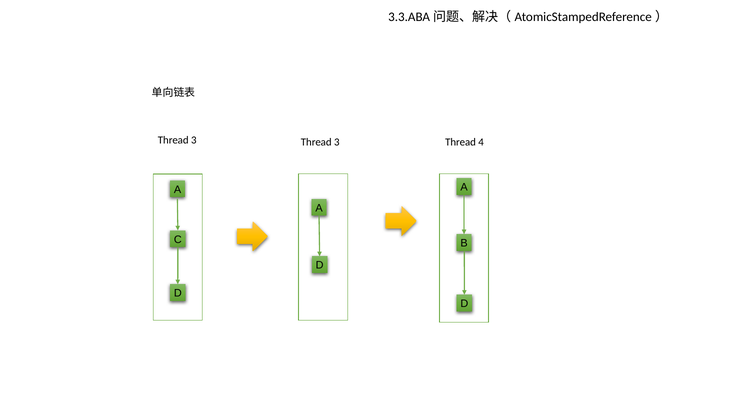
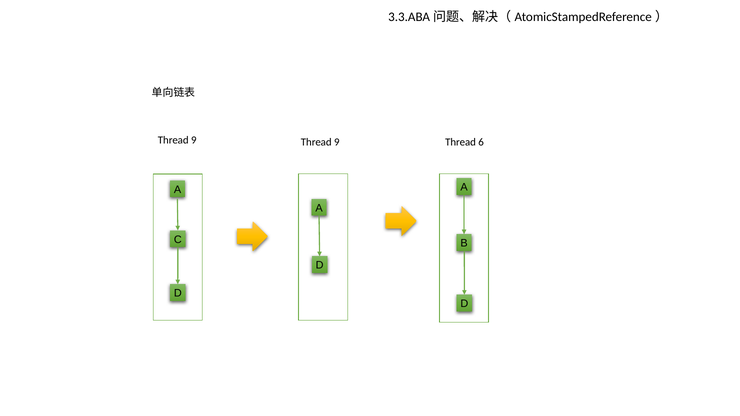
3: 3 -> 9 (194, 140)
3: 3 -> 9 (337, 142)
4: 4 -> 6 (481, 142)
